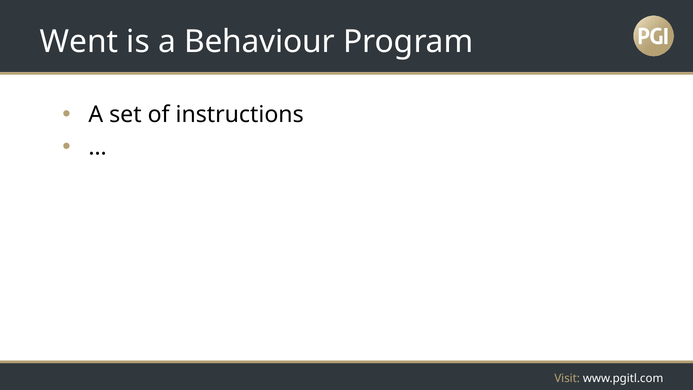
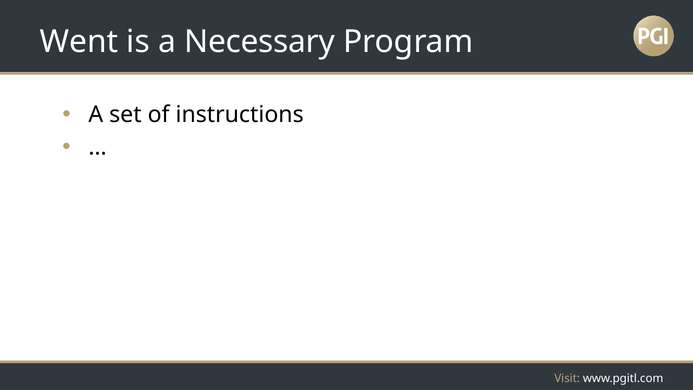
Behaviour: Behaviour -> Necessary (260, 42)
